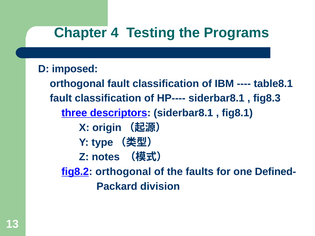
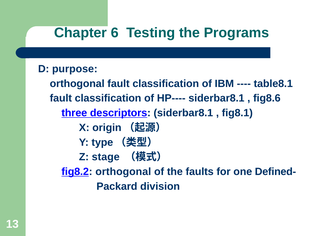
4: 4 -> 6 (115, 33)
imposed: imposed -> purpose (75, 69)
fig8.3: fig8.3 -> fig8.6 (267, 98)
notes: notes -> stage (106, 157)
